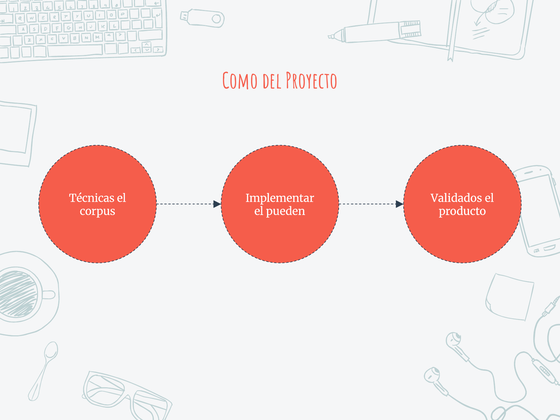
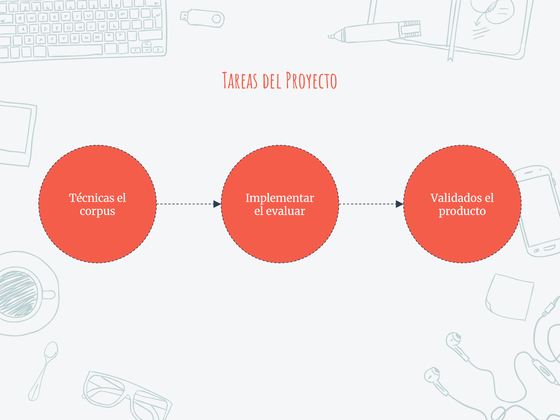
Como: Como -> Tareas (240, 81)
pueden: pueden -> evaluar (286, 211)
